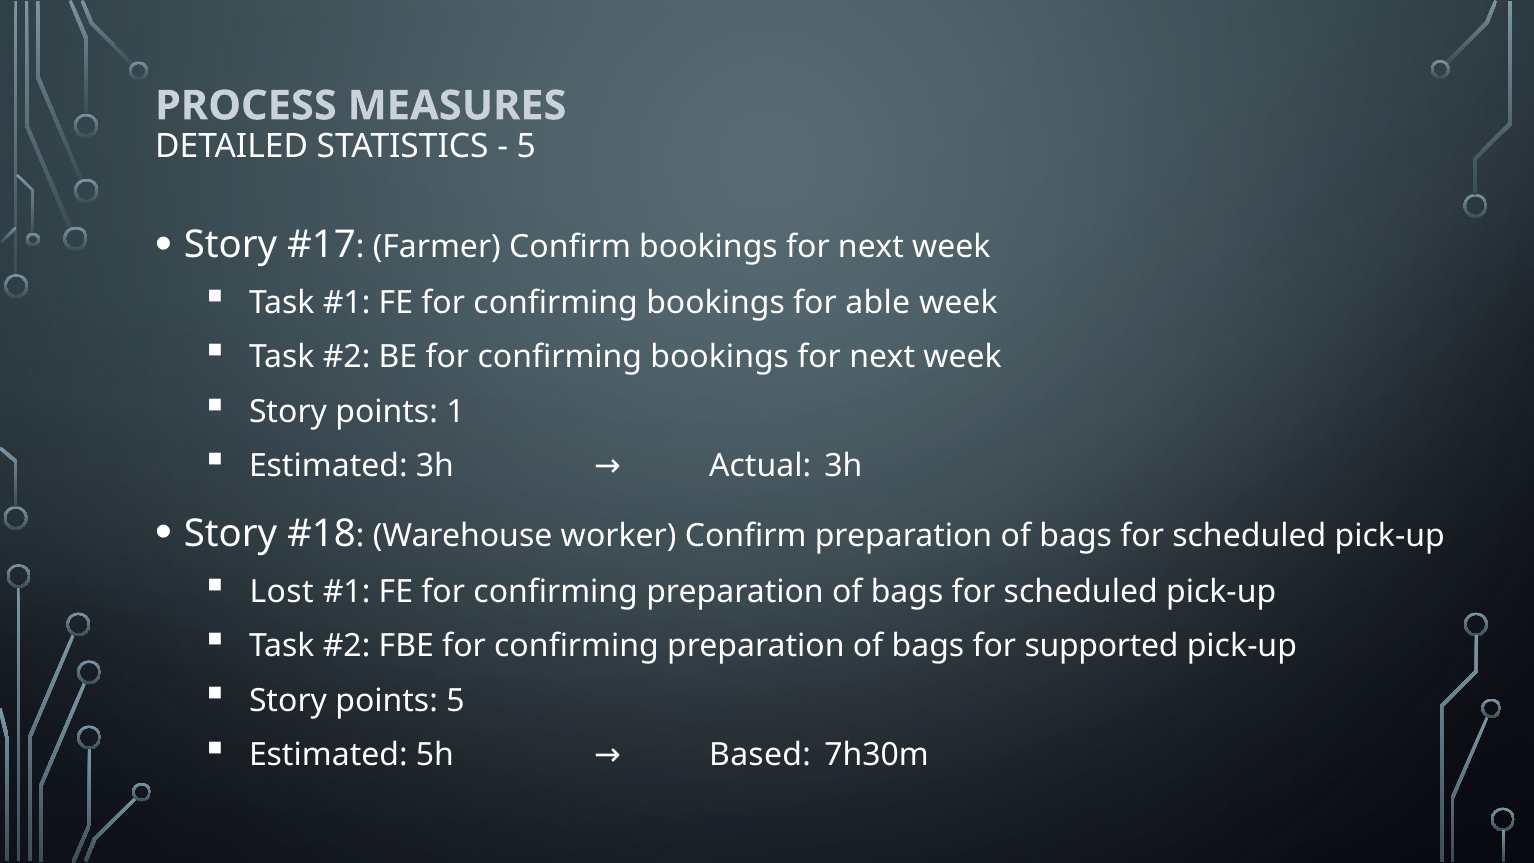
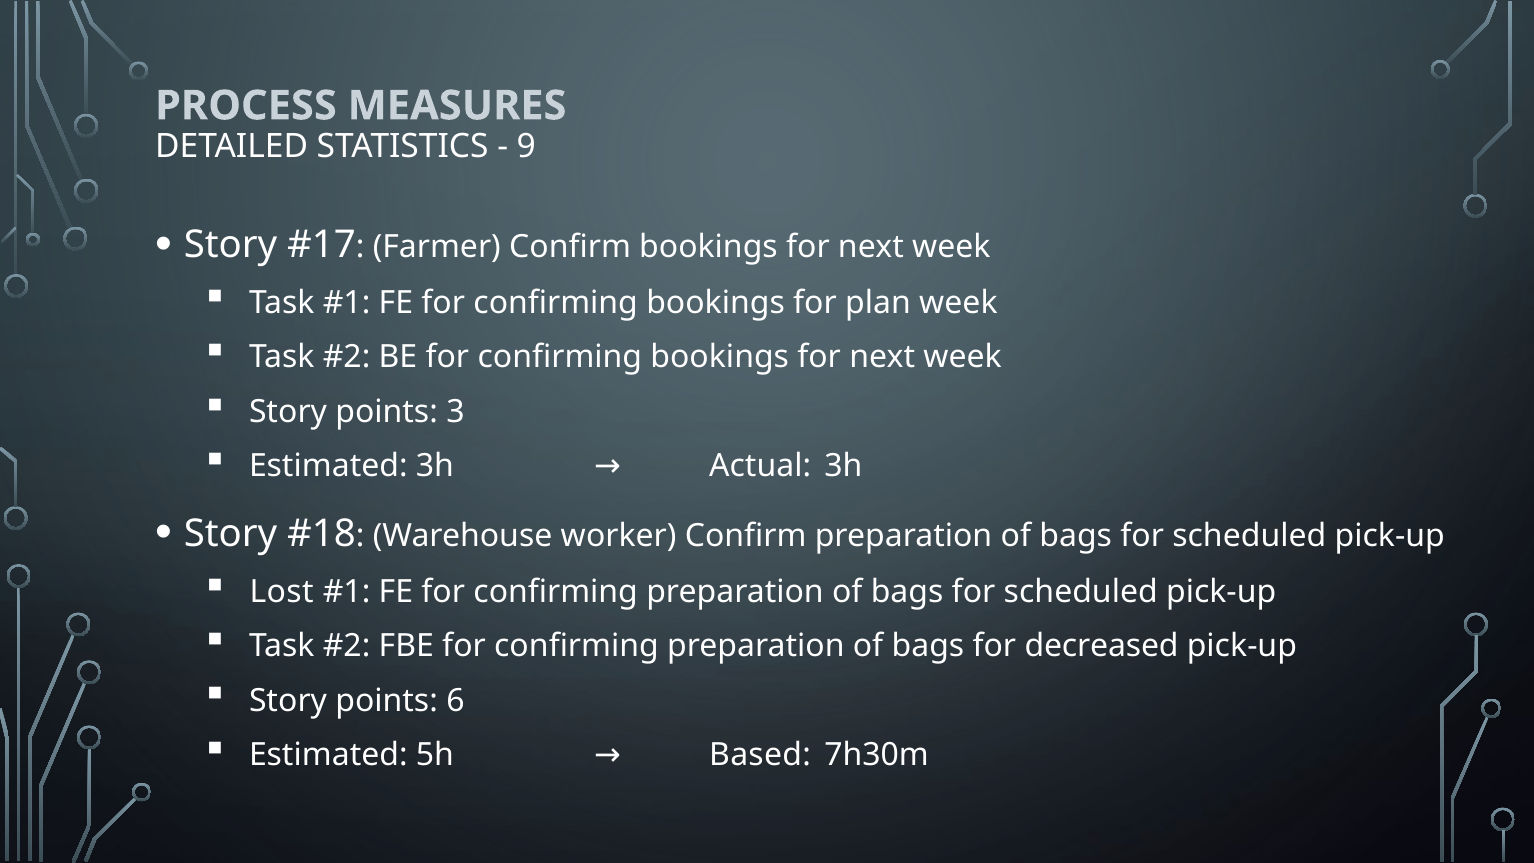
5: 5 -> 9 (526, 146)
able: able -> plan (878, 303)
1: 1 -> 3 (455, 412)
supported: supported -> decreased (1102, 646)
points 5: 5 -> 6 (455, 701)
